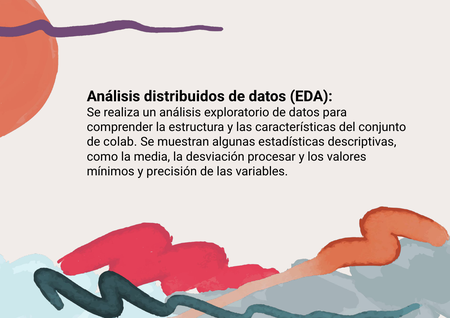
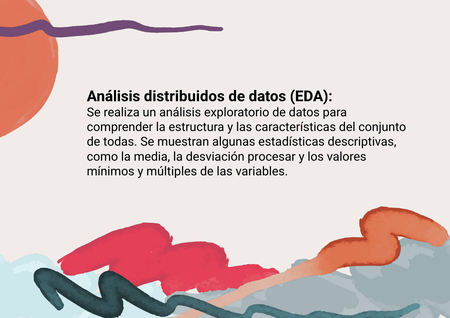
colab: colab -> todas (120, 142)
precisión: precisión -> múltiples (172, 171)
